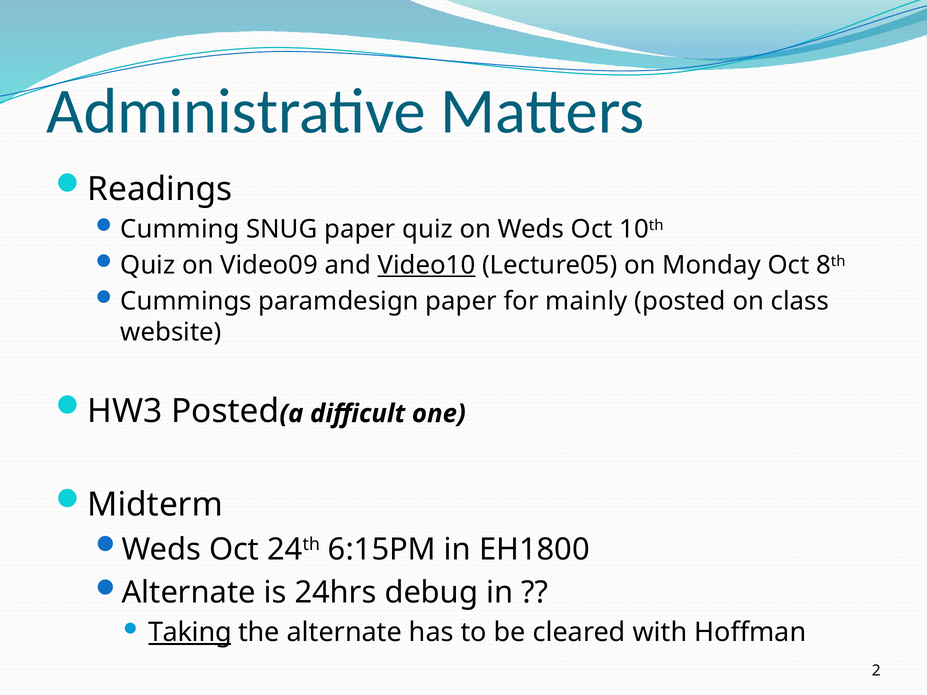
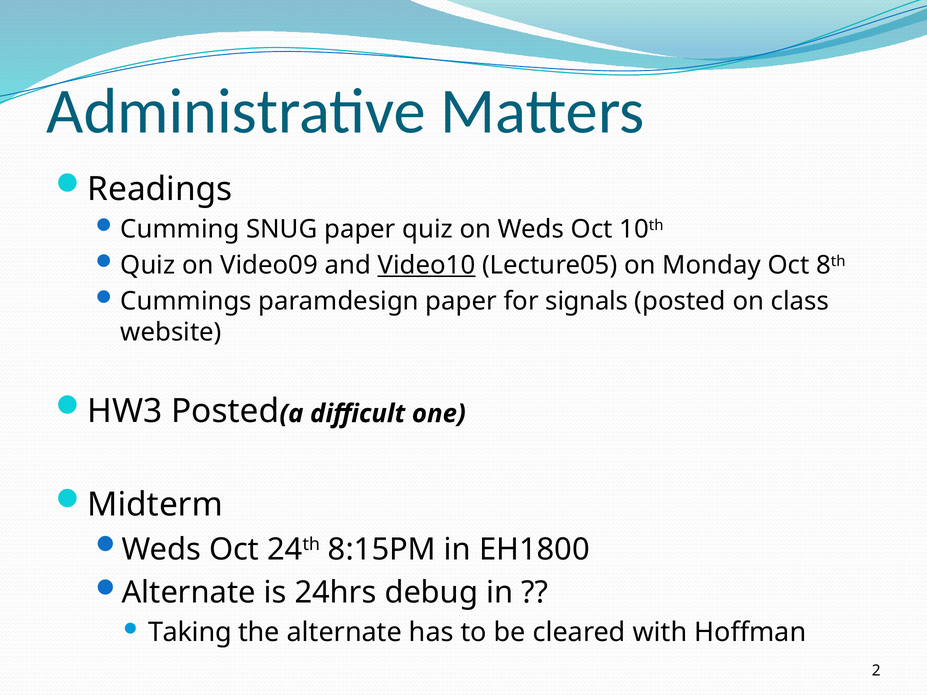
mainly: mainly -> signals (587, 302)
6:15PM: 6:15PM -> 8:15PM (382, 550)
Taking underline: present -> none (190, 633)
